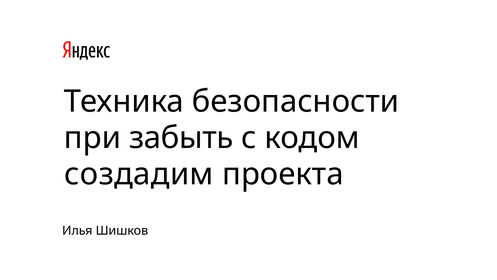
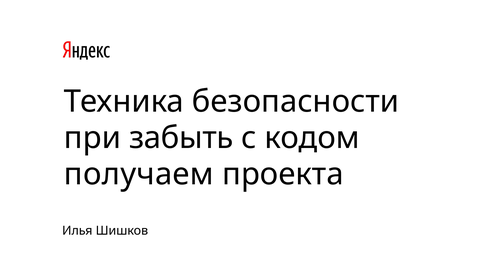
создадим: создадим -> получаем (139, 174)
